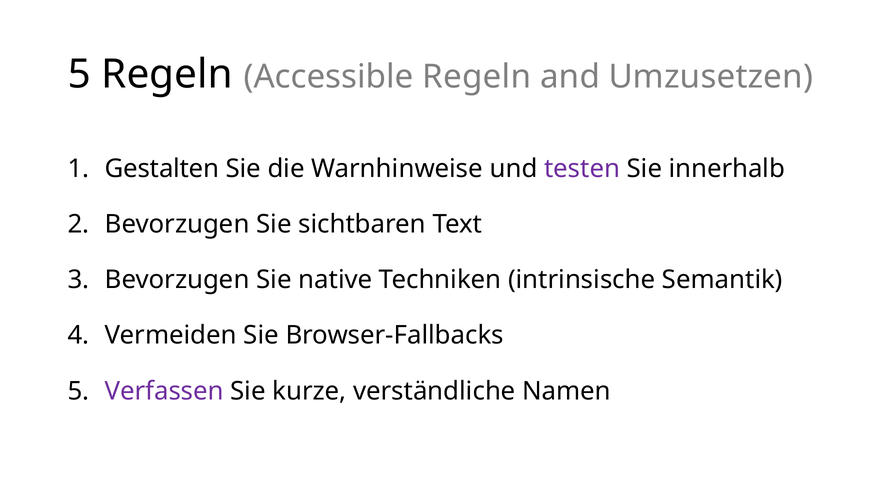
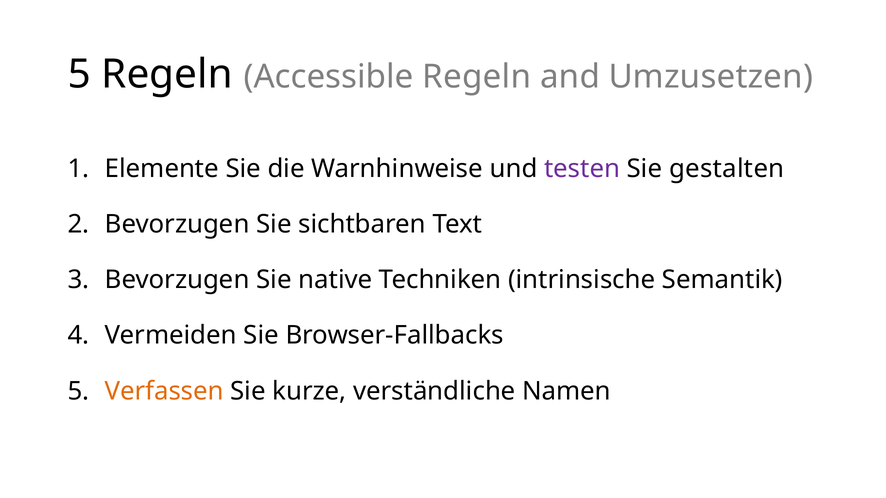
Gestalten: Gestalten -> Elemente (162, 169)
innerhalb: innerhalb -> gestalten (727, 169)
Verfassen colour: purple -> orange (164, 391)
